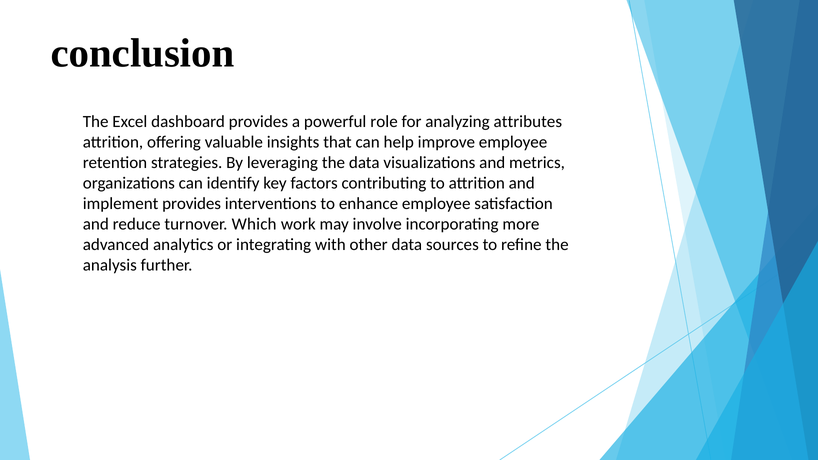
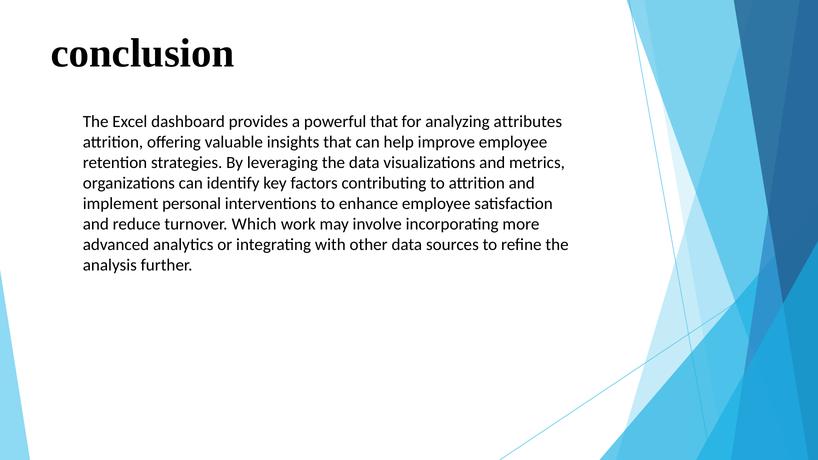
powerful role: role -> that (384, 122)
implement provides: provides -> personal (192, 204)
